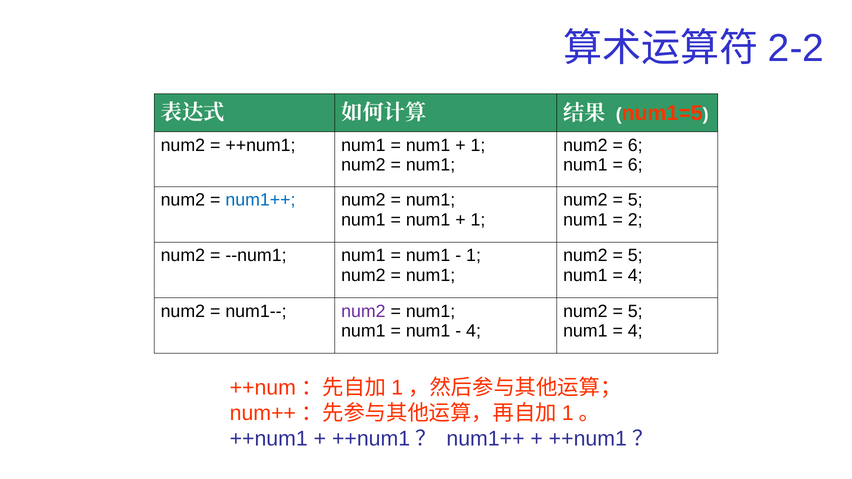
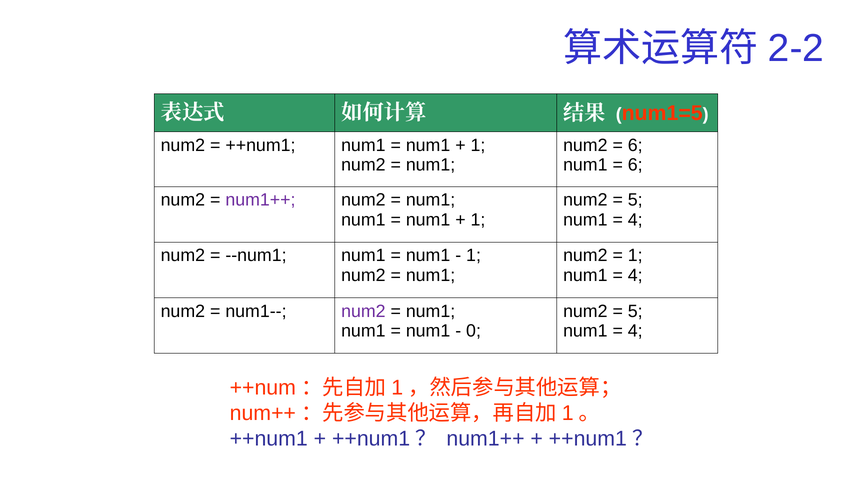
num1++ colour: blue -> purple (260, 200)
2: 2 -> 4 (635, 220)
5: 5 -> 1 (635, 256)
4: 4 -> 0 (474, 331)
